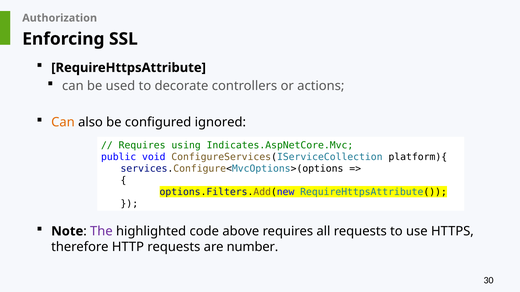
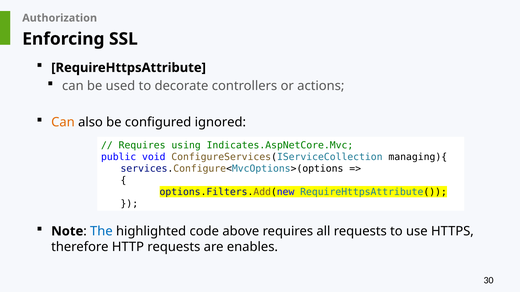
platform){: platform){ -> managing){ (418, 157)
The colour: purple -> blue (101, 232)
number: number -> enables (252, 247)
